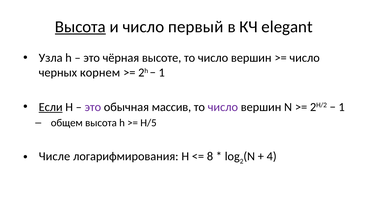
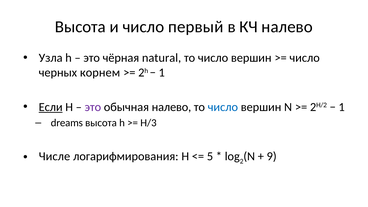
Высота underline: present -> none (80, 27)
КЧ elegant: elegant -> налево (287, 27)
высоте: высоте -> natural (162, 58)
обычная массив: массив -> налево (171, 107)
число colour: purple -> blue (223, 107)
общем: общем -> dreams (67, 123)
H/5: H/5 -> H/3 (148, 123)
8: 8 -> 5 (210, 156)
4: 4 -> 9 (272, 156)
